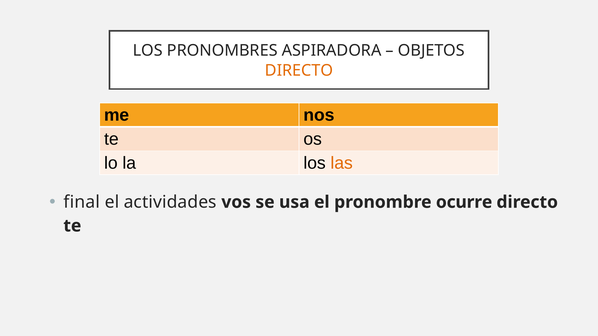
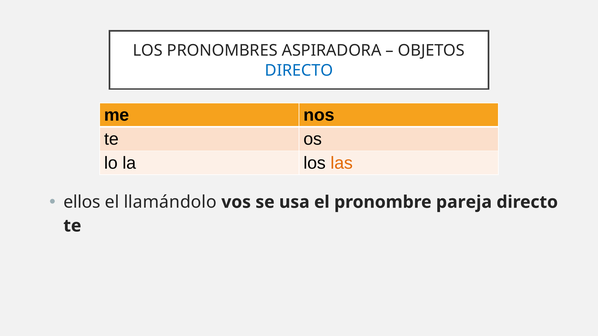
DIRECTO colour: orange -> blue (299, 71)
final: final -> ellos (82, 202)
actividades: actividades -> llamándolo (170, 202)
ocurre: ocurre -> pareja (464, 202)
